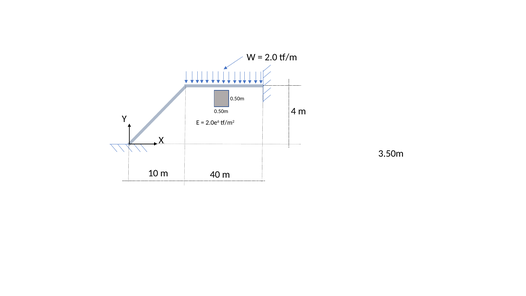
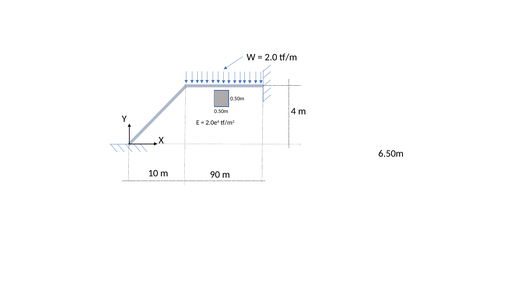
3.50m: 3.50m -> 6.50m (391, 153)
40: 40 -> 90 (215, 175)
